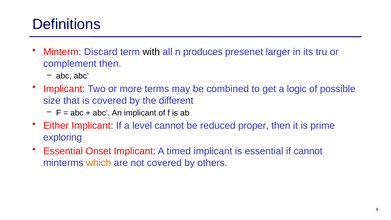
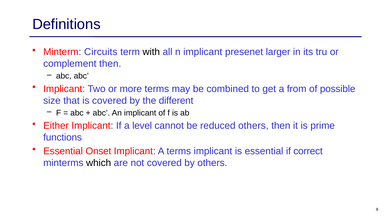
Discard: Discard -> Circuits (101, 52)
n produces: produces -> implicant (203, 52)
logic: logic -> from (297, 89)
reduced proper: proper -> others (253, 126)
exploring: exploring -> functions (63, 137)
A timed: timed -> terms (179, 151)
if cannot: cannot -> correct (308, 151)
which colour: orange -> black (99, 163)
